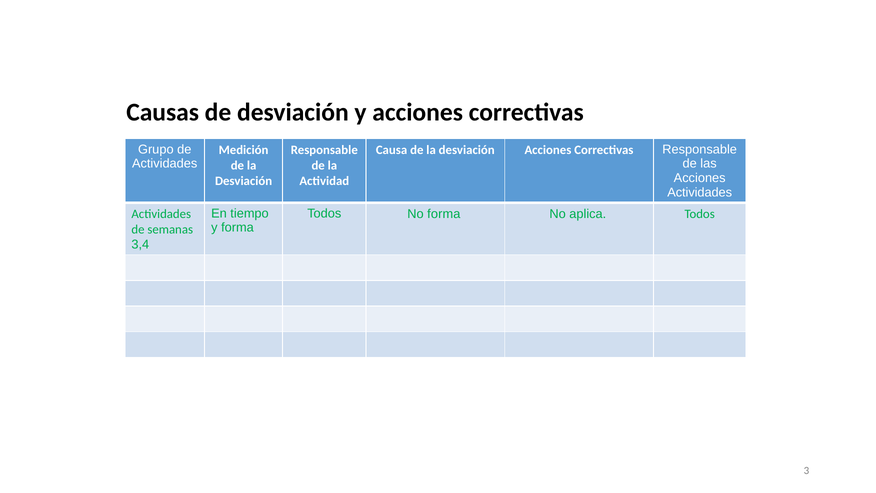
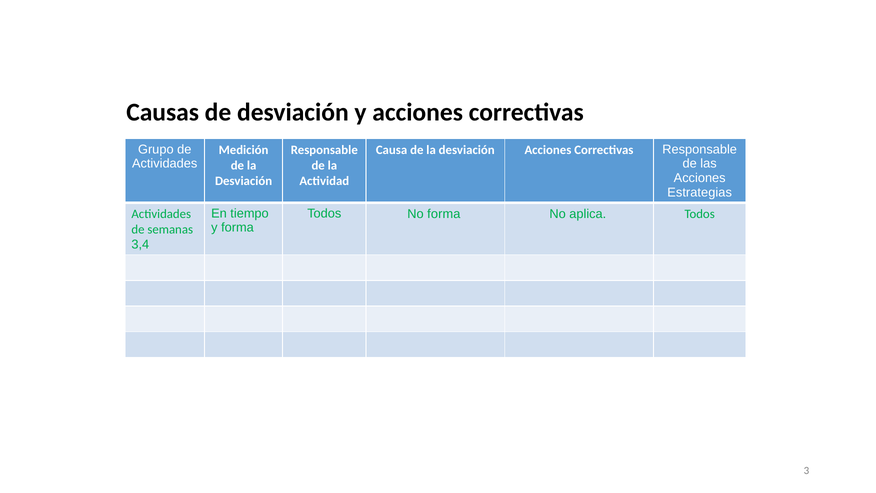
Actividades: Actividades -> Estrategias (700, 192)
